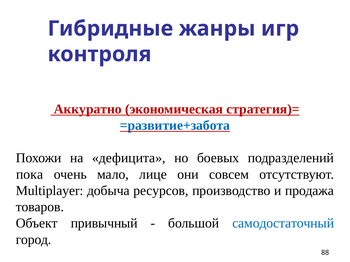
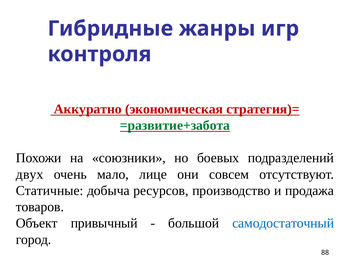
=развитие+забота colour: blue -> green (175, 126)
дефицита: дефицита -> союзники (129, 158)
пока: пока -> двух (30, 175)
Multiplayer: Multiplayer -> Статичные (50, 191)
